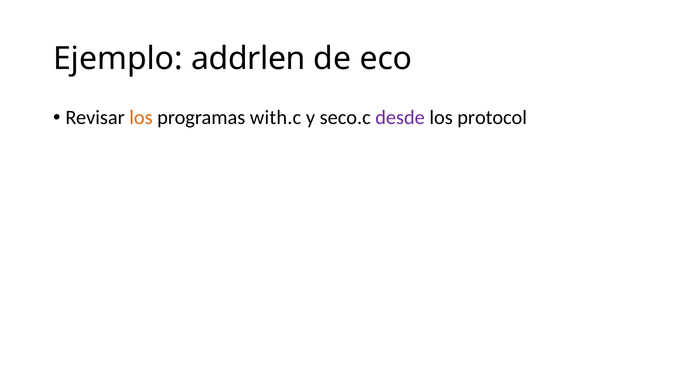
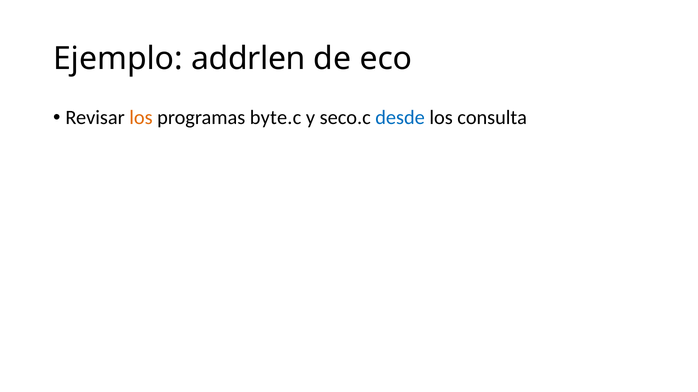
with.c: with.c -> byte.c (276, 118)
desde colour: purple -> blue (400, 118)
protocol: protocol -> consulta (492, 118)
